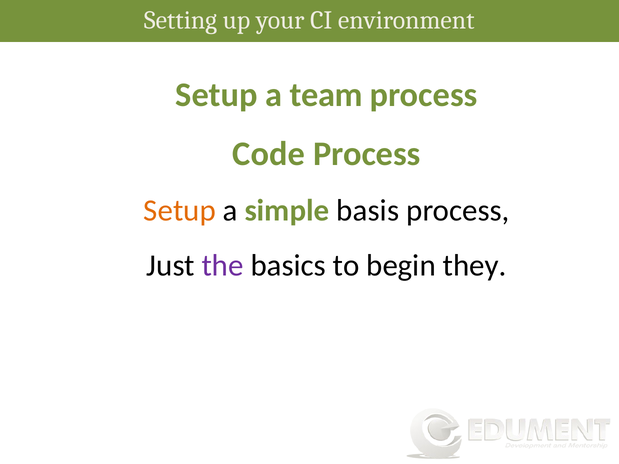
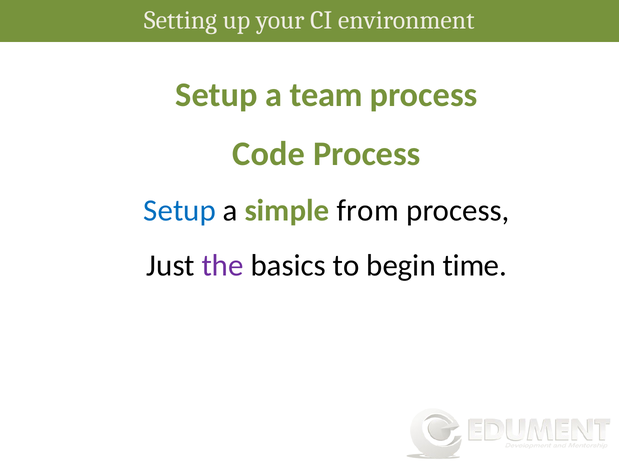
Setup colour: orange -> blue (180, 211)
basis: basis -> from (368, 211)
they: they -> time (475, 266)
